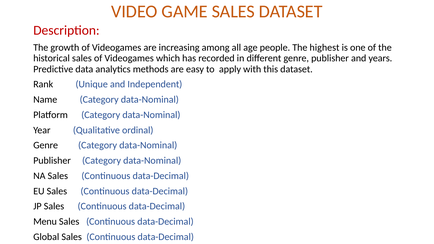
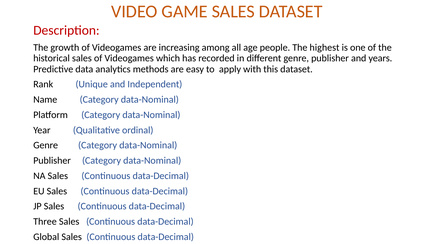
Menu: Menu -> Three (45, 222)
